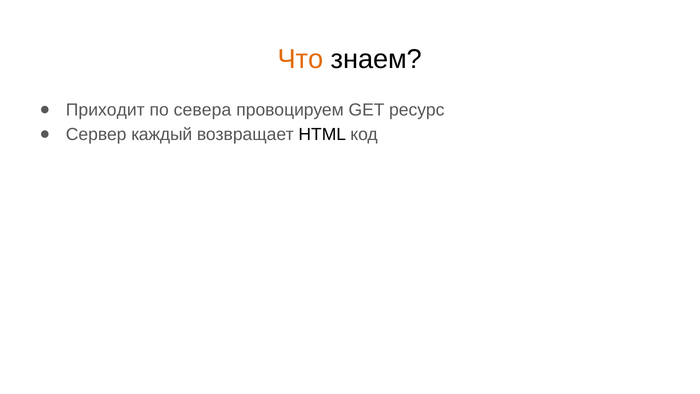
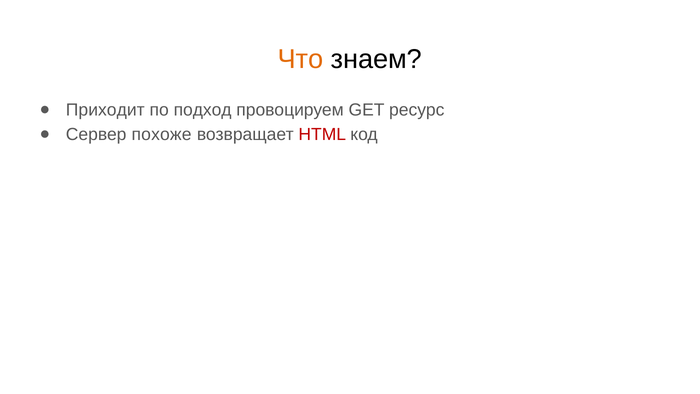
севера: севера -> подход (203, 110)
каждый: каждый -> похоже (162, 134)
HTML colour: black -> red (322, 134)
